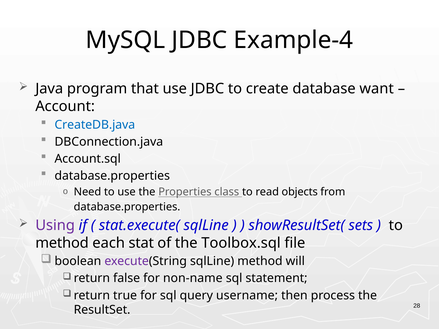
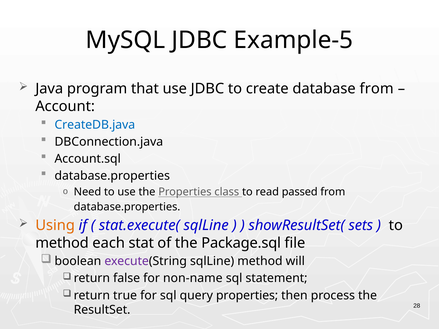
Example-4: Example-4 -> Example-5 (293, 40)
database want: want -> from (377, 89)
objects: objects -> passed (300, 192)
Using colour: purple -> orange (55, 225)
Toolbox.sql: Toolbox.sql -> Package.sql (241, 243)
query username: username -> properties (247, 296)
